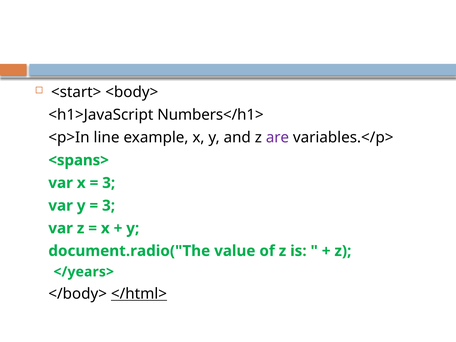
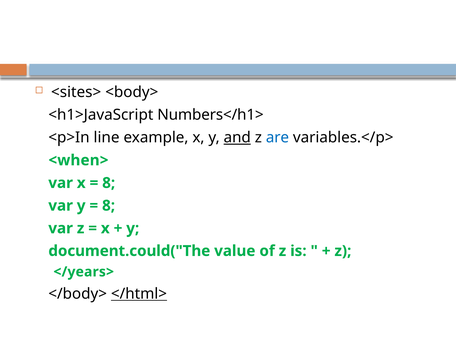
<start>: <start> -> <sites> (76, 92)
and underline: none -> present (237, 138)
are colour: purple -> blue (277, 138)
<spans>: <spans> -> <when> (78, 160)
3: 3 -> 8 (109, 183)
3: 3 -> 8 (109, 206)
document.radio("The: document.radio("The -> document.could("The (129, 251)
